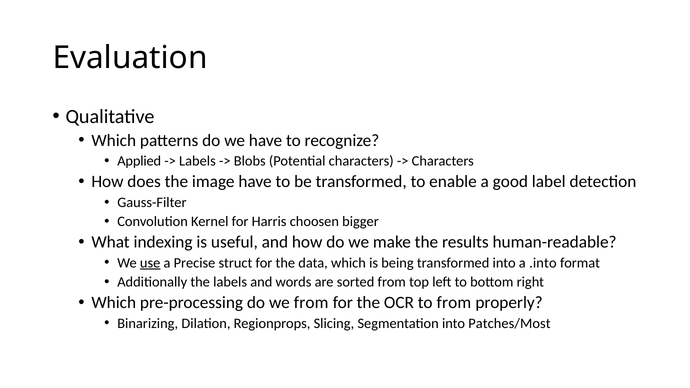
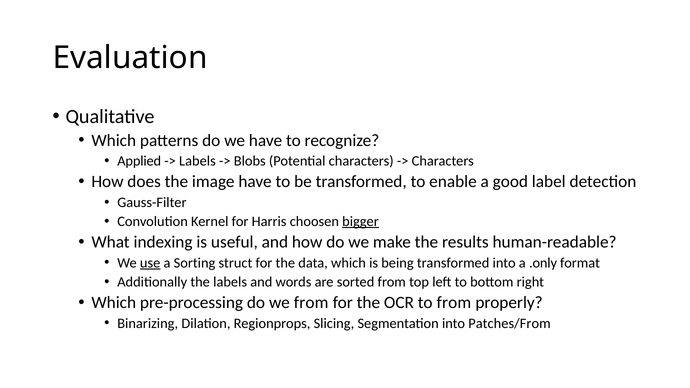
bigger underline: none -> present (360, 222)
Precise: Precise -> Sorting (195, 263)
.into: .into -> .only (543, 263)
Patches/Most: Patches/Most -> Patches/From (509, 323)
